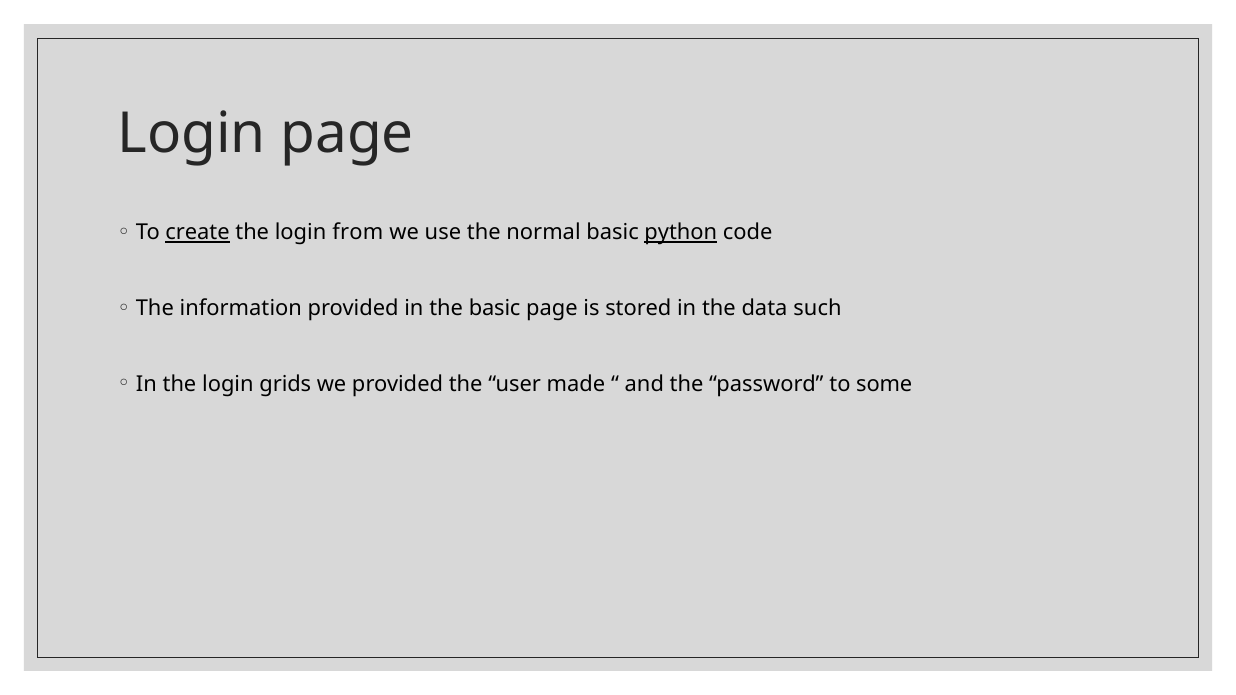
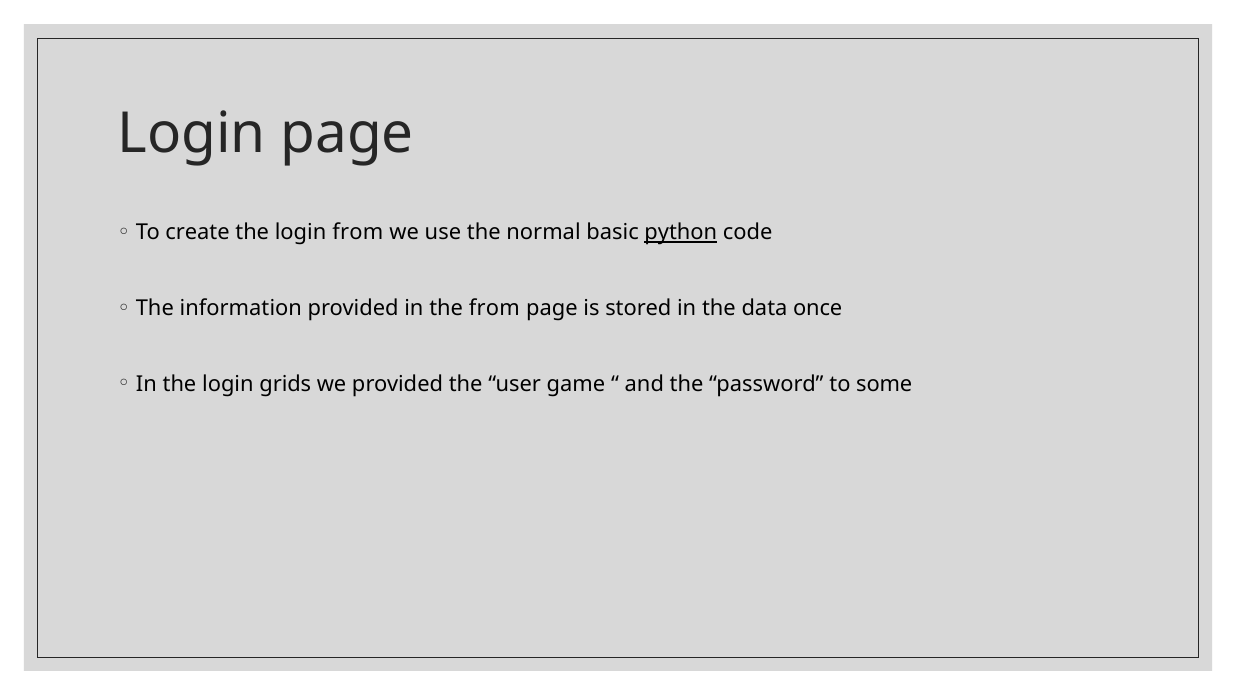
create underline: present -> none (198, 233)
the basic: basic -> from (494, 308)
such: such -> once (818, 308)
made: made -> game (576, 384)
